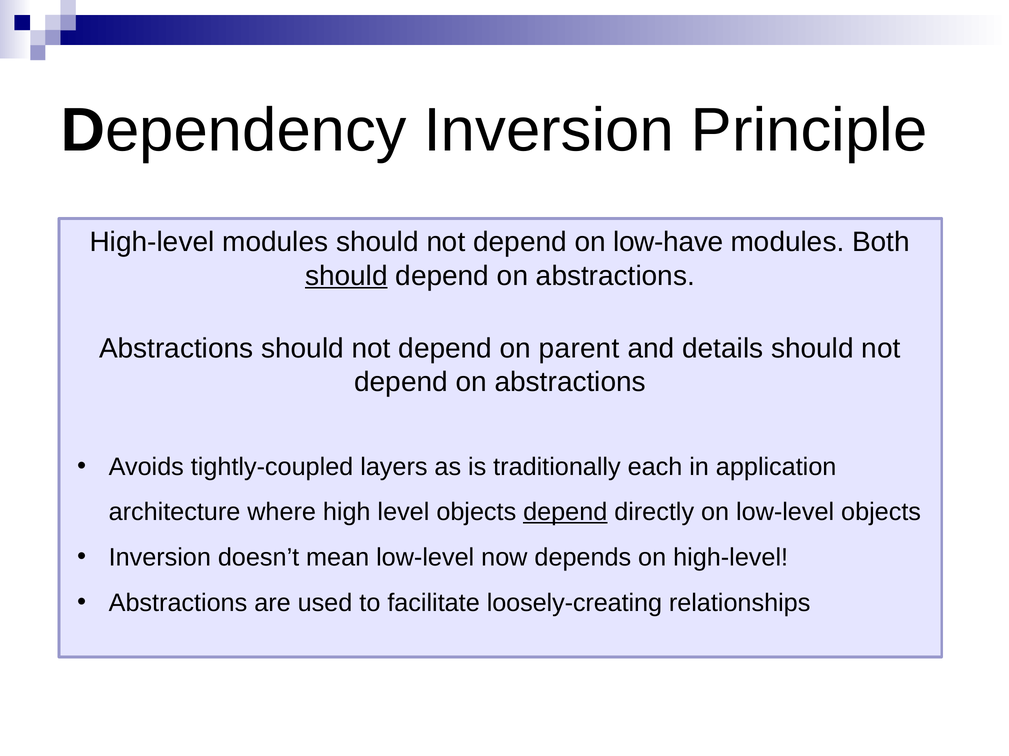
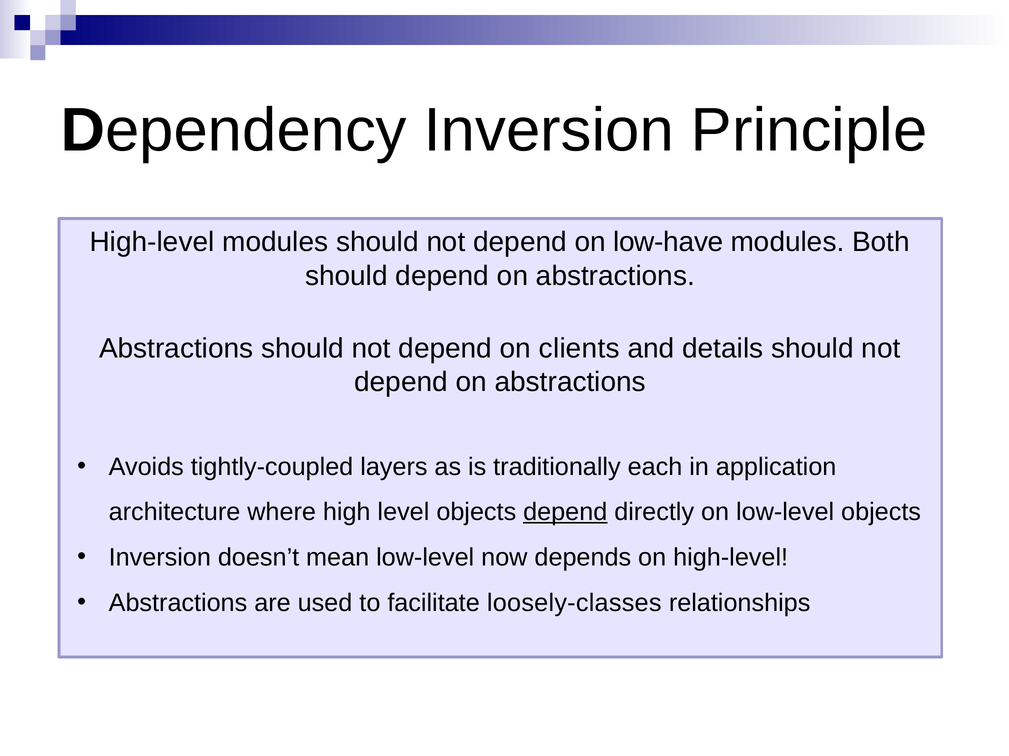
should underline: present -> none (346, 276)
parent: parent -> clients (579, 349)
loosely-creating: loosely-creating -> loosely-classes (574, 603)
